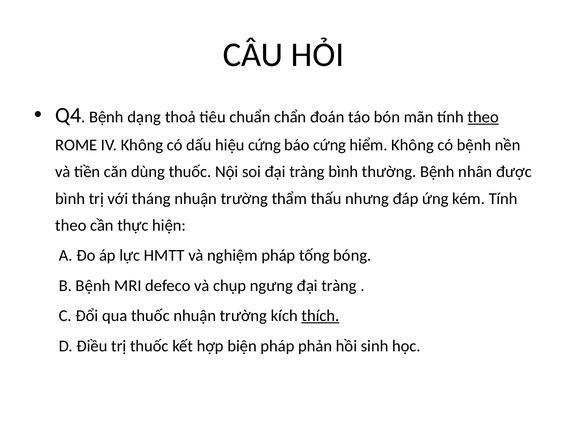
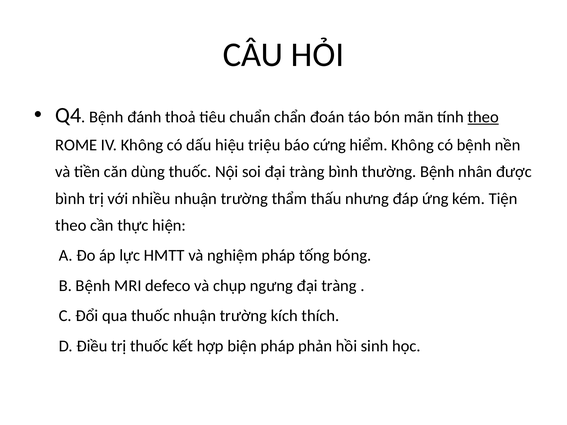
dạng: dạng -> đánh (144, 117)
hiệu cứng: cứng -> triệu (264, 145)
tháng: tháng -> nhiều (151, 199)
kém Tính: Tính -> Tiện (503, 199)
thích underline: present -> none (320, 316)
